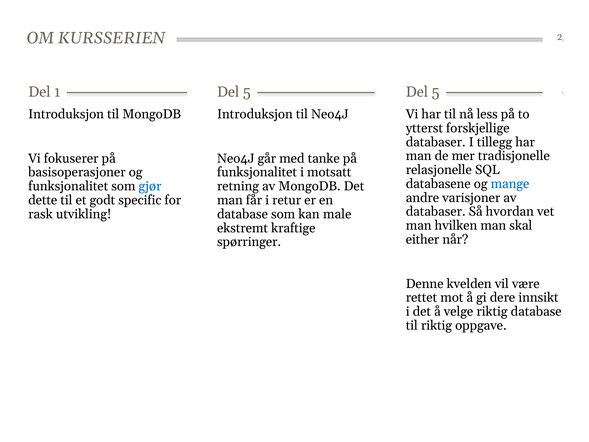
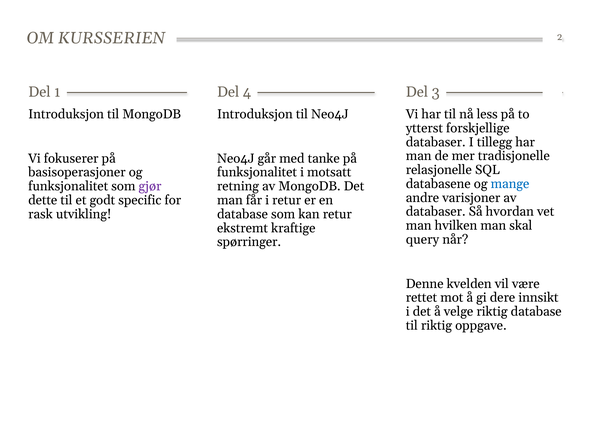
1 Del 5: 5 -> 4 (247, 92)
5: 5 -> 3 (436, 92)
gjør colour: blue -> purple (150, 186)
kan male: male -> retur (337, 214)
either: either -> query (422, 239)
